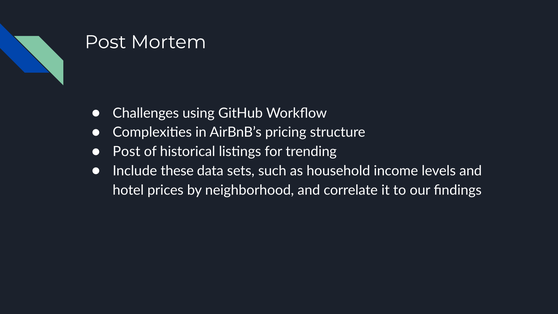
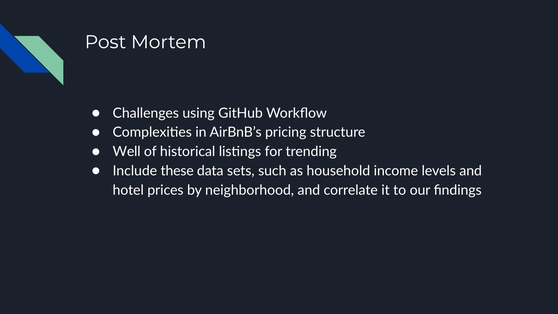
Post: Post -> Well (127, 152)
